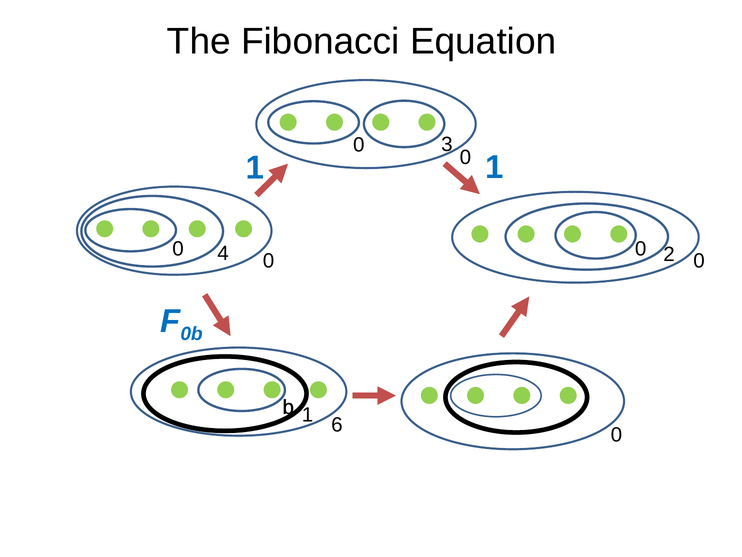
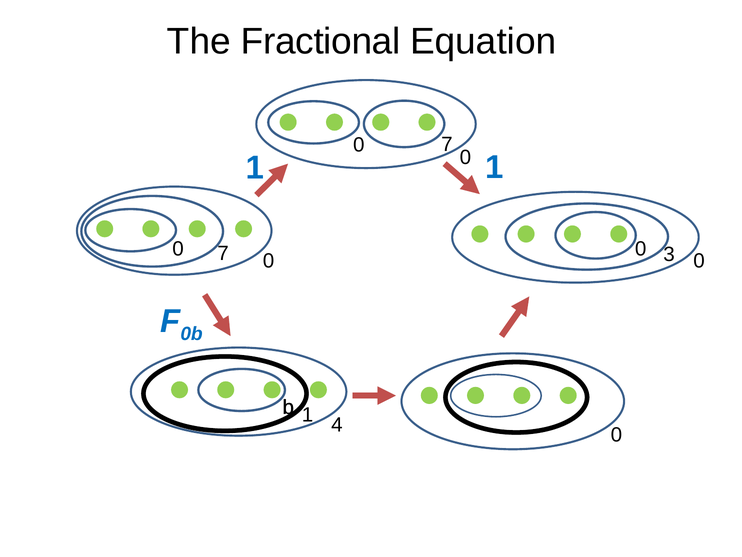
Fibonacci: Fibonacci -> Fractional (321, 41)
3: 3 -> 7 (447, 144)
4: 4 -> 7 (223, 253)
2: 2 -> 3 (669, 254)
6: 6 -> 4 (337, 424)
